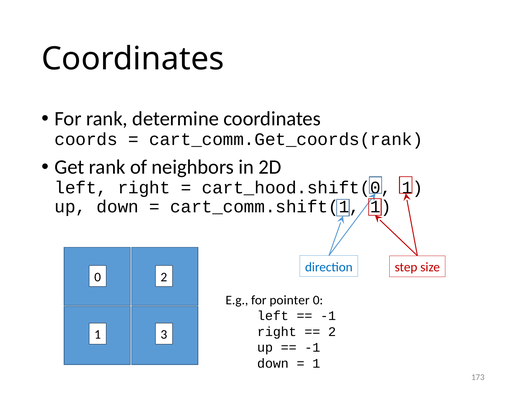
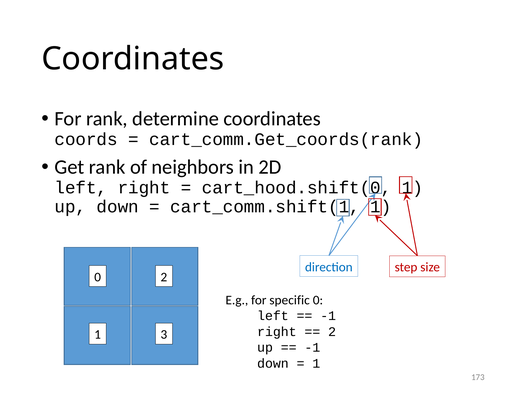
pointer: pointer -> specific (290, 300)
